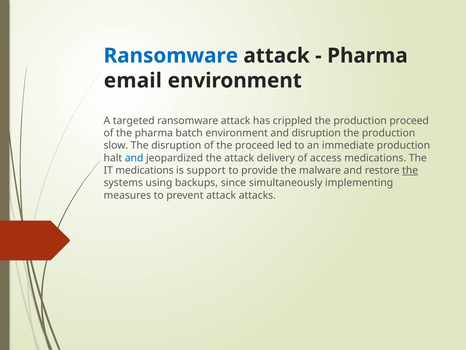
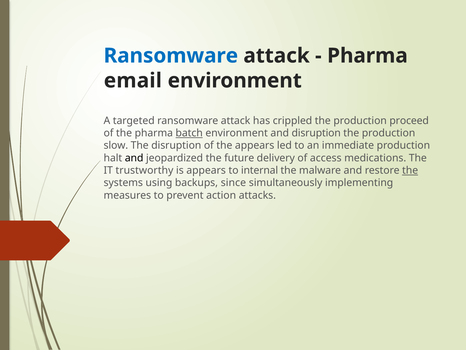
batch underline: none -> present (189, 133)
the proceed: proceed -> appears (255, 145)
and colour: blue -> black (134, 158)
the attack: attack -> future (239, 158)
IT medications: medications -> trustworthy (144, 170)
is support: support -> appears (206, 170)
provide: provide -> internal (260, 170)
prevent attack: attack -> action (221, 195)
